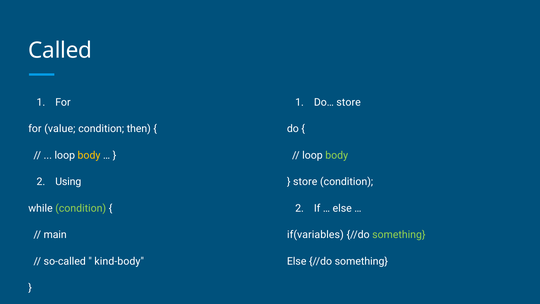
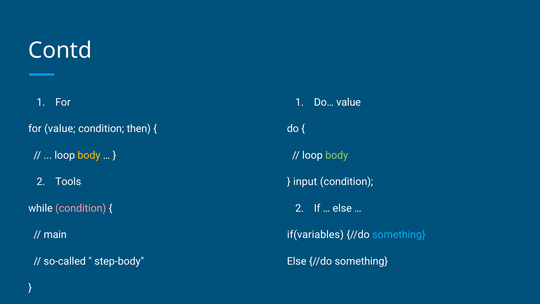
Called: Called -> Contd (60, 50)
Do… store: store -> value (349, 102)
Using: Using -> Tools (68, 182)
store: store -> input (305, 182)
condition colour: light green -> pink (81, 208)
something colour: light green -> light blue (399, 235)
kind-body: kind-body -> step-body (119, 261)
